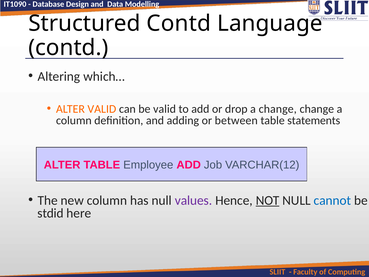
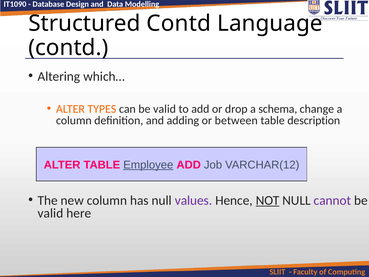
ALTER VALID: VALID -> TYPES (102, 109)
a change: change -> schema (278, 109)
statements: statements -> description (314, 120)
Employee underline: none -> present (148, 165)
cannot colour: blue -> purple (332, 200)
stdid: stdid -> valid (50, 213)
